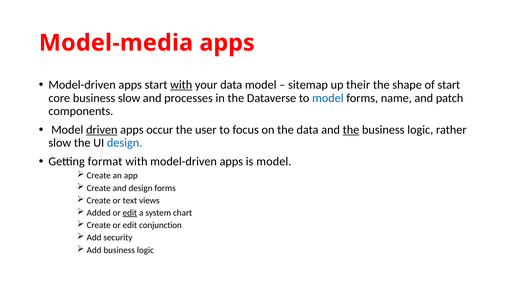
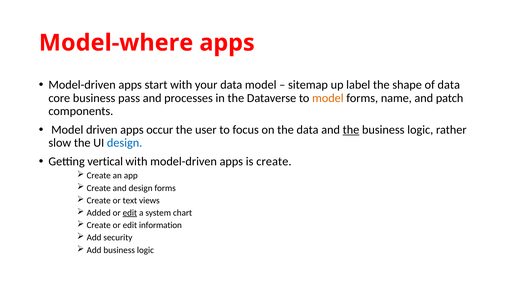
Model-media: Model-media -> Model-where (116, 43)
with underline: present -> none (181, 85)
their: their -> label (358, 85)
of start: start -> data (449, 85)
business slow: slow -> pass (129, 98)
model colour: blue -> orange (328, 98)
driven underline: present -> none (102, 130)
format: format -> vertical (105, 161)
is model: model -> create (274, 161)
conjunction: conjunction -> information (160, 225)
